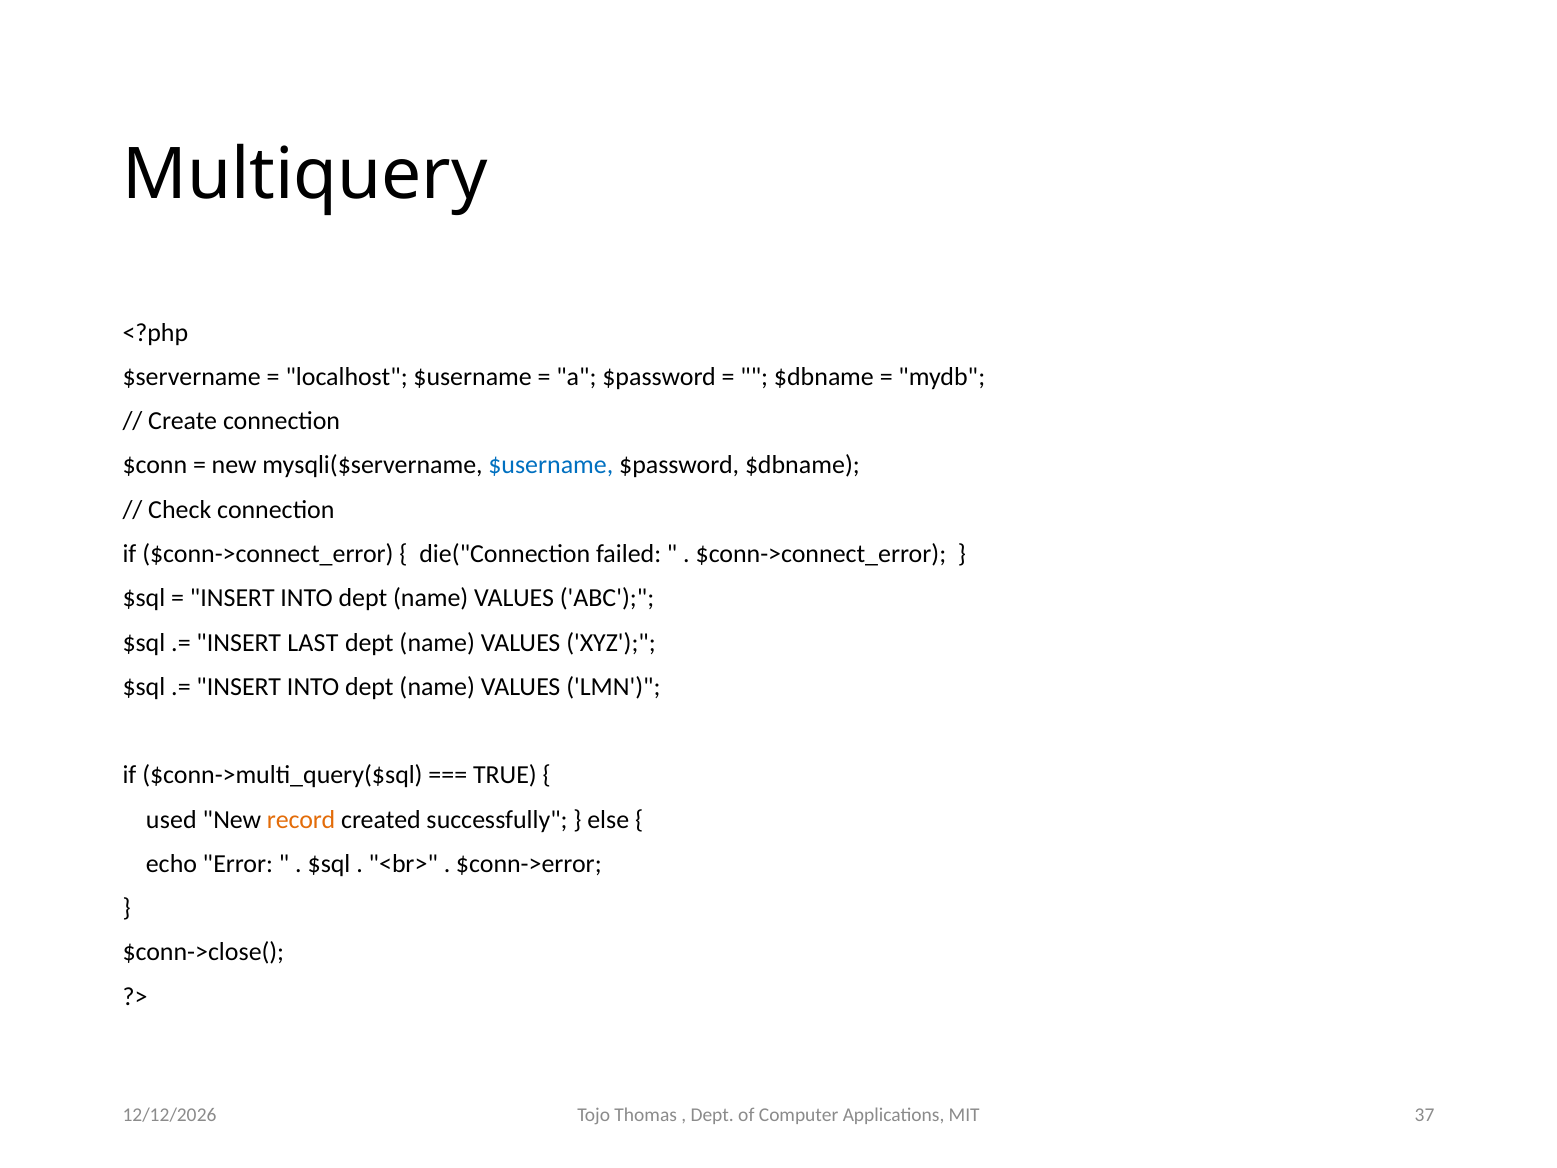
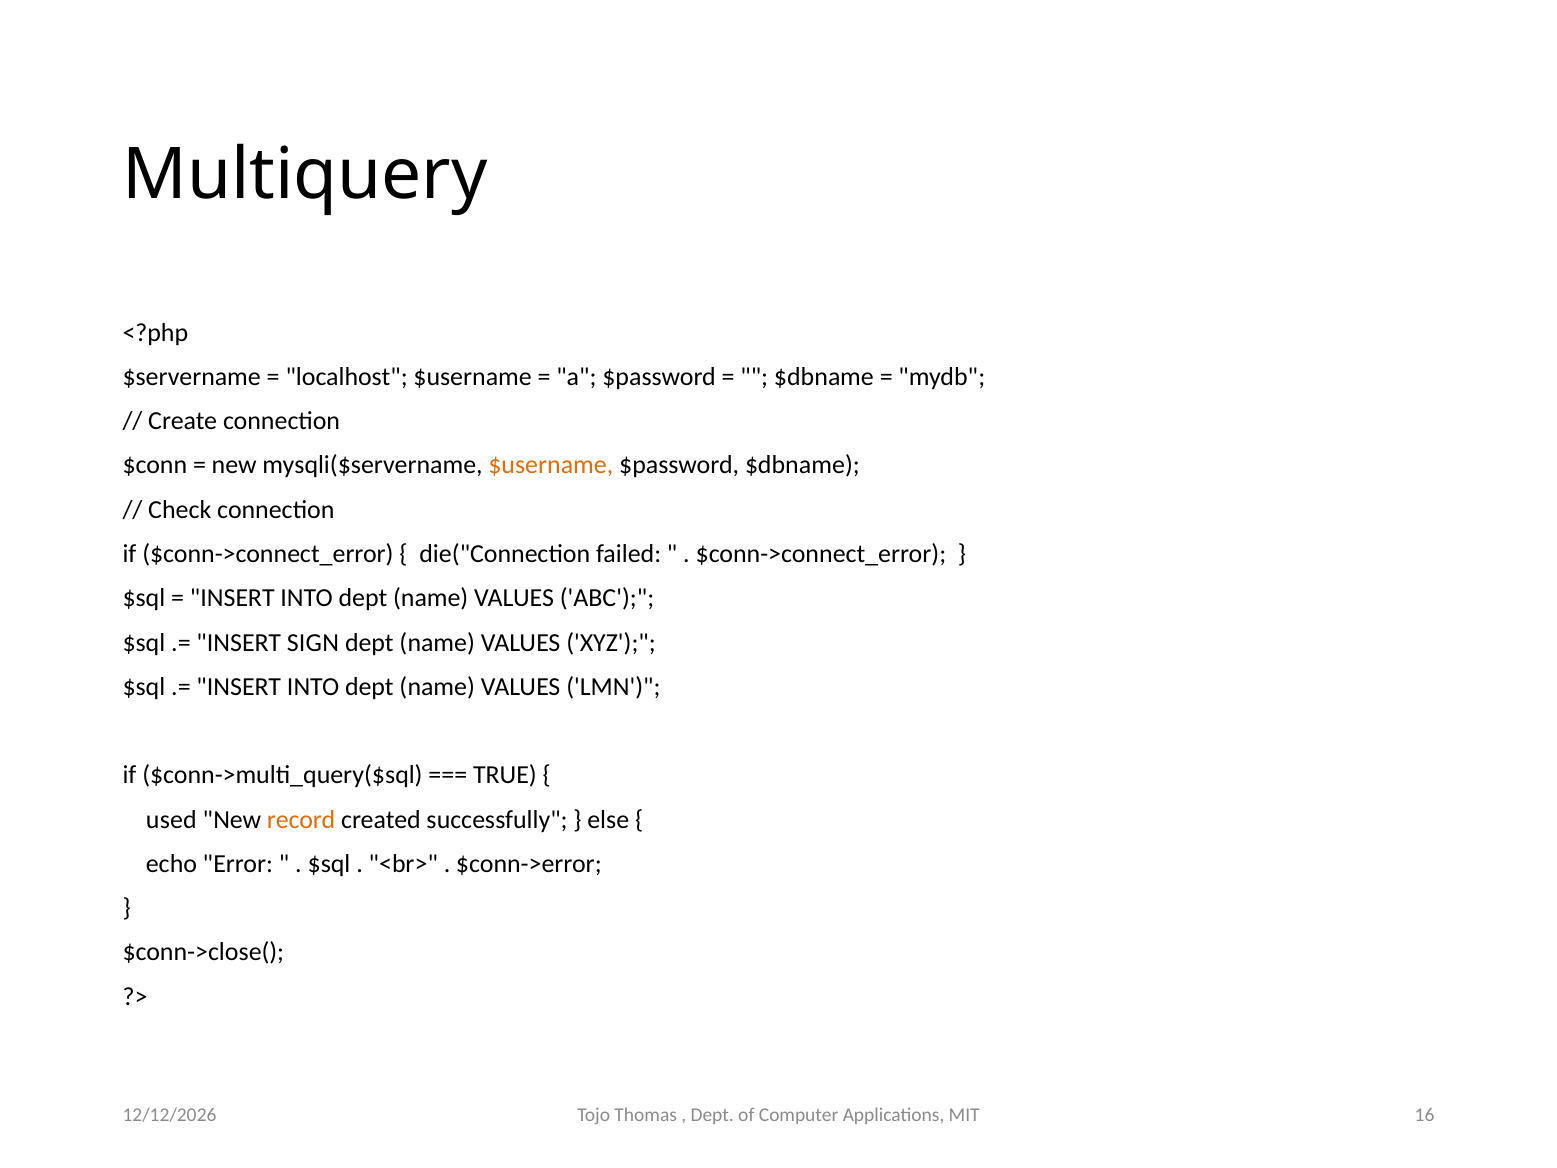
$username colour: blue -> orange (551, 465)
LAST: LAST -> SIGN (313, 642)
37: 37 -> 16 (1425, 1115)
